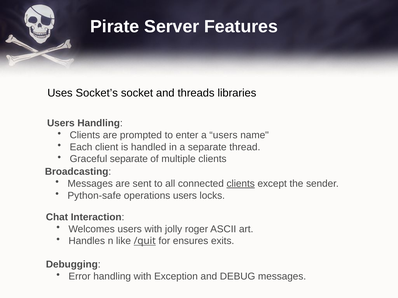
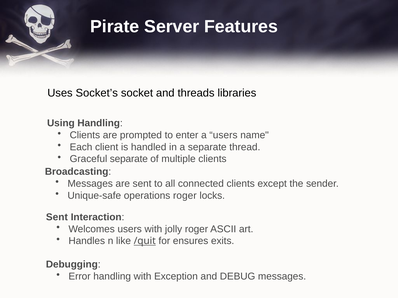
Users: Users -> Using (61, 123)
clients underline: present -> none (241, 184)
Python-safe: Python-safe -> Unique-safe (94, 196)
operations users: users -> roger (185, 196)
Chat: Chat -> Sent (57, 217)
